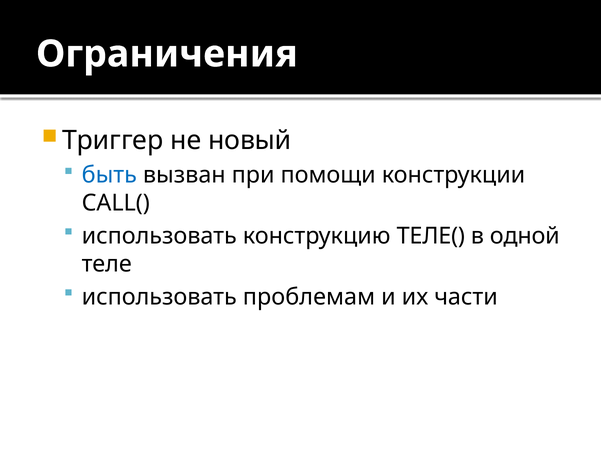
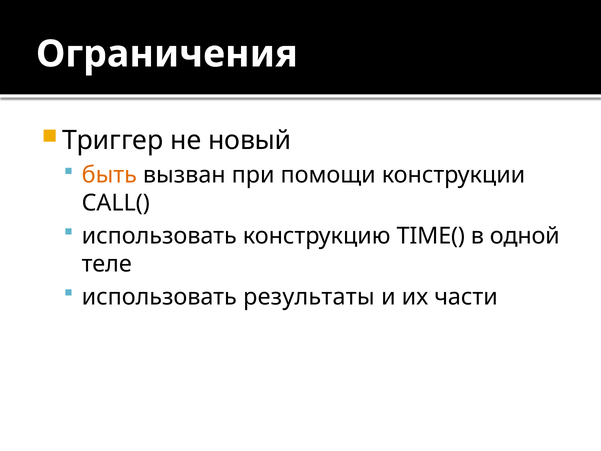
быть colour: blue -> orange (109, 175)
ТЕЛЕ(: ТЕЛЕ( -> TIME( (431, 236)
проблемам: проблемам -> результаты (309, 297)
